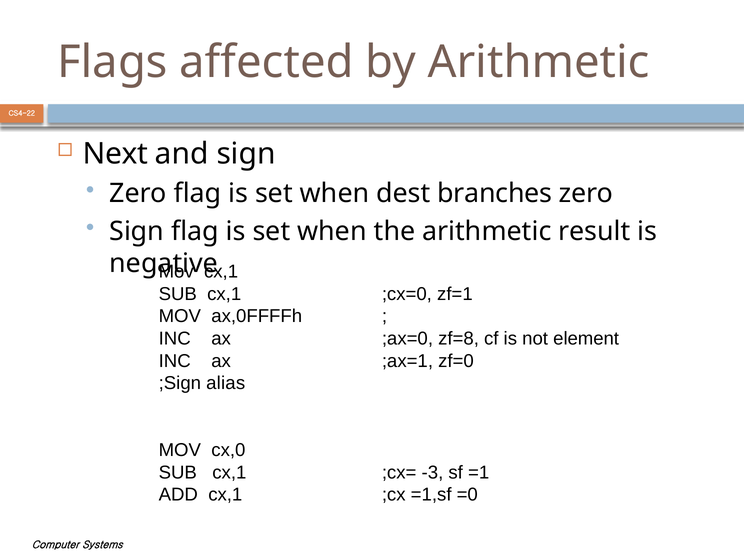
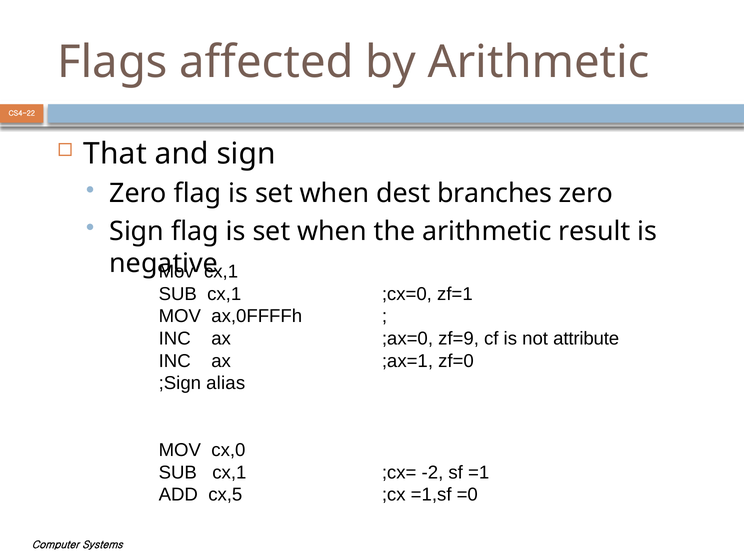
Next: Next -> That (115, 154)
zf=8: zf=8 -> zf=9 (459, 339)
element: element -> attribute (586, 339)
-3: -3 -> -2 (432, 473)
ADD cx,1: cx,1 -> cx,5 (225, 495)
